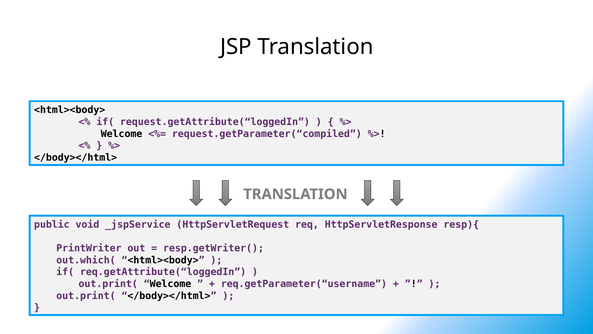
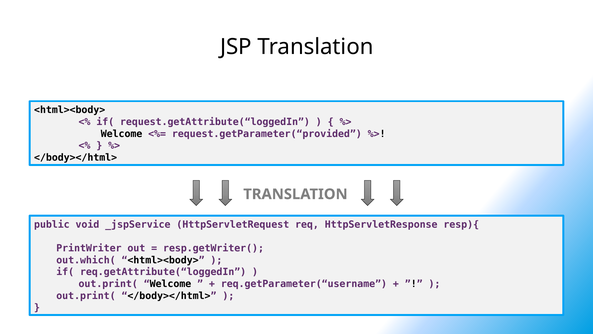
request.getParameter(“compiled: request.getParameter(“compiled -> request.getParameter(“provided (267, 134)
